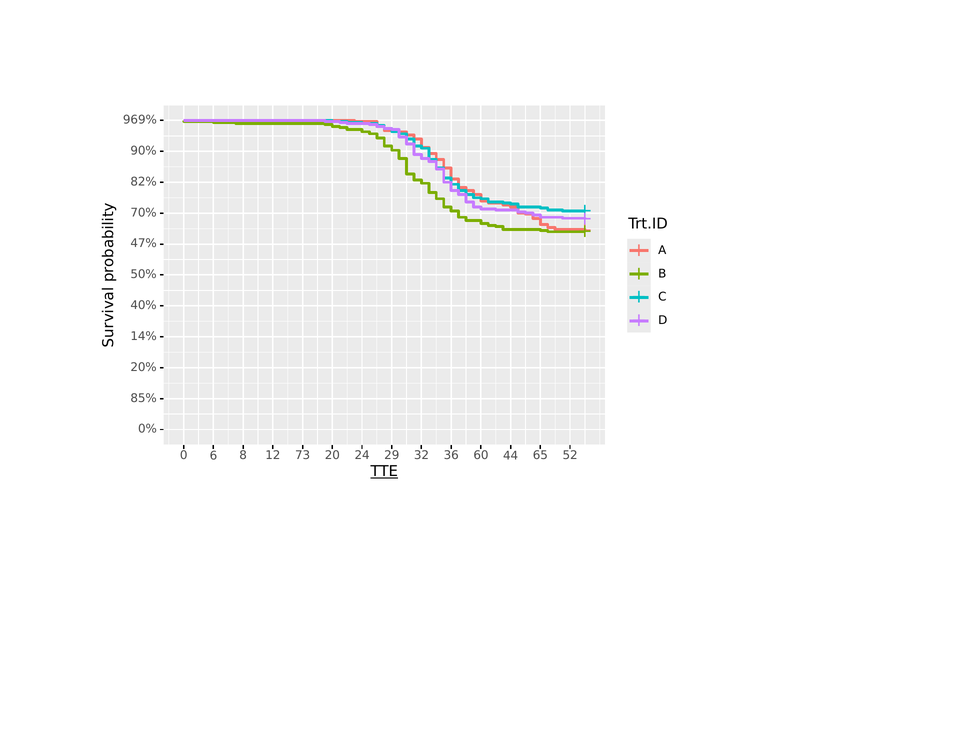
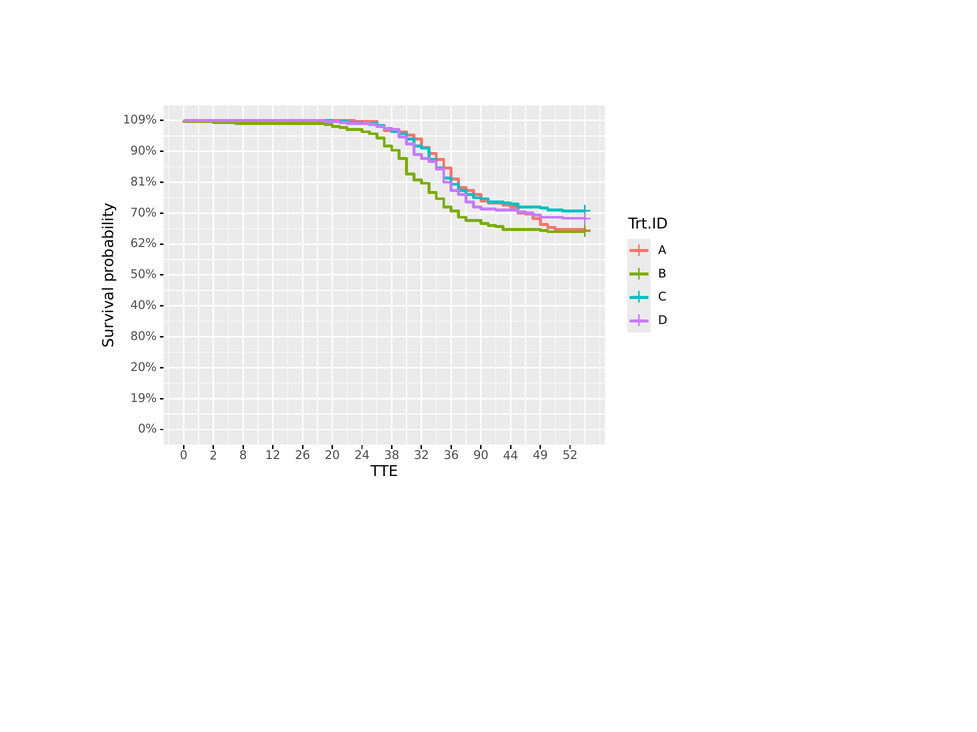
969%: 969% -> 109% (140, 120)
82%: 82% -> 81% (144, 182)
47%: 47% -> 62% (144, 244)
14%: 14% -> 80% (144, 337)
85%: 85% -> 19% (144, 399)
6: 6 -> 2 (213, 456)
73: 73 -> 26 (303, 456)
29: 29 -> 38 (392, 456)
60: 60 -> 90 (481, 456)
65: 65 -> 49 (540, 456)
TTE underline: present -> none (384, 472)
